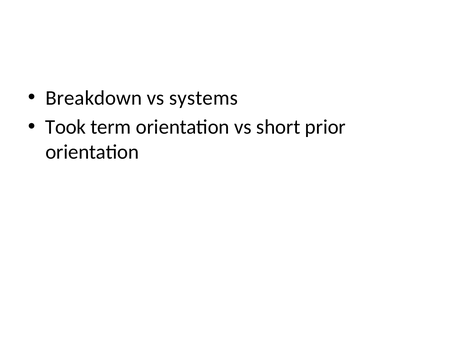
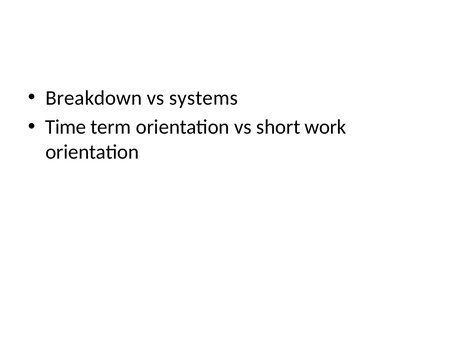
Took: Took -> Time (66, 127)
prior: prior -> work (326, 127)
